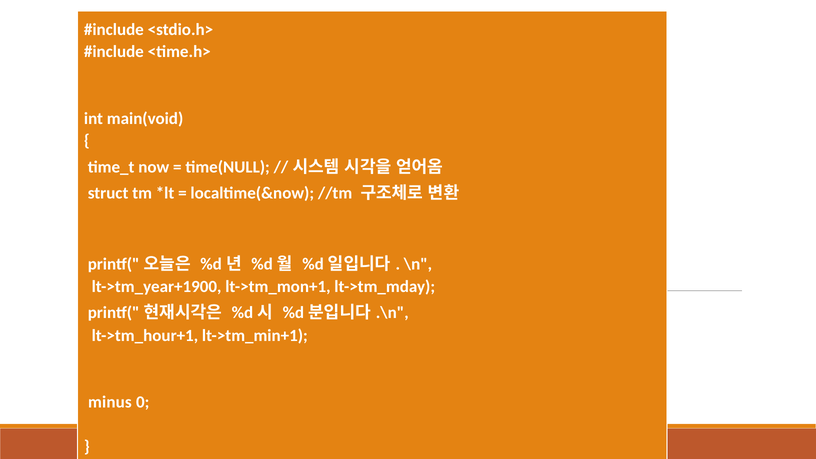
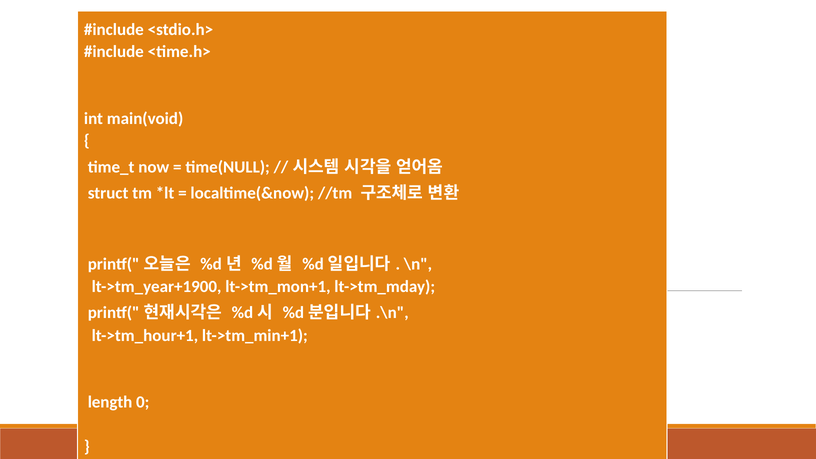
minus: minus -> length (110, 402)
